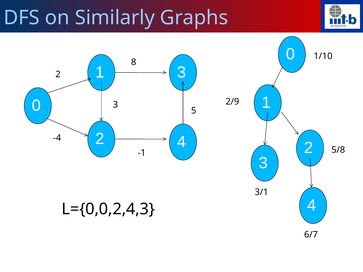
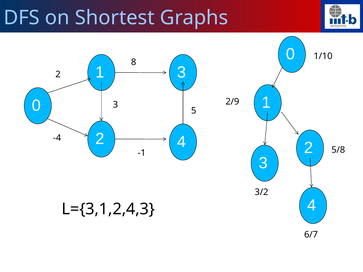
Similarly: Similarly -> Shortest (115, 18)
3/1: 3/1 -> 3/2 (262, 192)
L={0,0,2,4,3: L={0,0,2,4,3 -> L={3,1,2,4,3 (108, 209)
